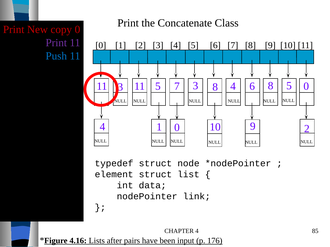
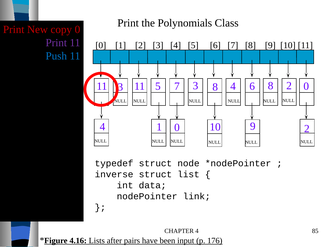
Concatenate: Concatenate -> Polynomials (185, 23)
8 5: 5 -> 2 (289, 86)
element: element -> inverse (114, 175)
